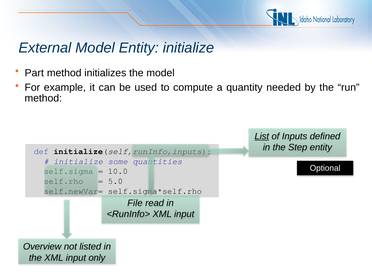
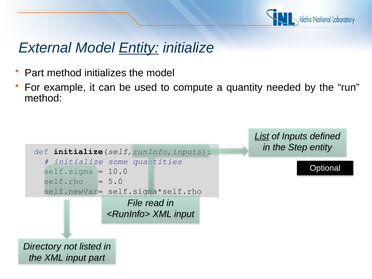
Entity underline: none -> present (139, 48)
Overview: Overview -> Directory (42, 247)
input only: only -> part (97, 258)
